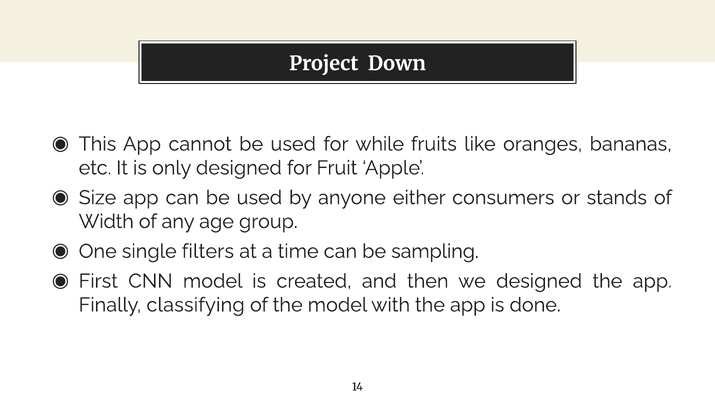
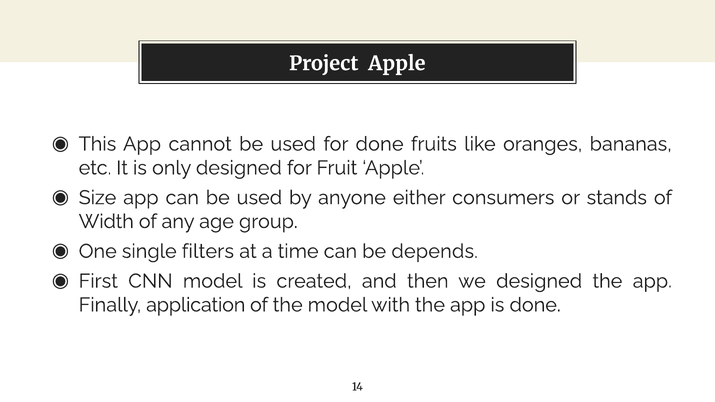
Project Down: Down -> Apple (397, 64)
for while: while -> done (380, 144)
sampling: sampling -> depends (435, 251)
classifying: classifying -> application (196, 305)
